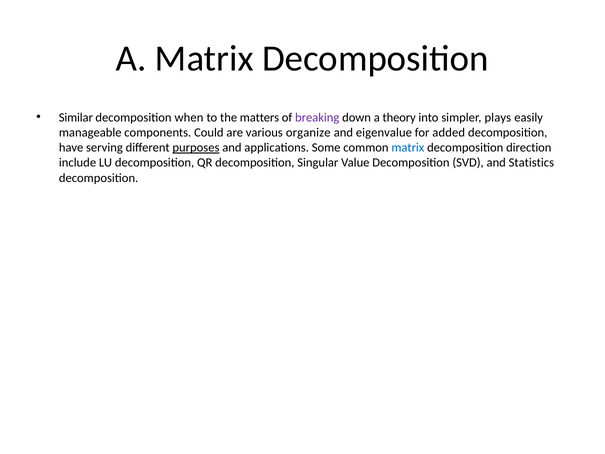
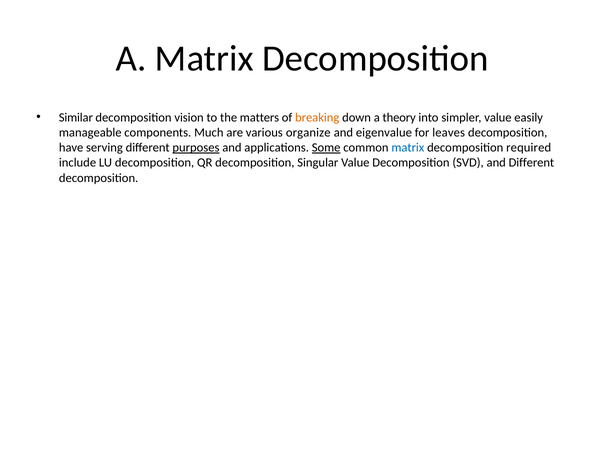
when: when -> vision (189, 117)
breaking colour: purple -> orange (317, 117)
simpler plays: plays -> value (498, 117)
Could: Could -> Much (209, 132)
added: added -> leaves (449, 132)
Some underline: none -> present (326, 148)
direction: direction -> required (529, 148)
and Statistics: Statistics -> Different (531, 163)
